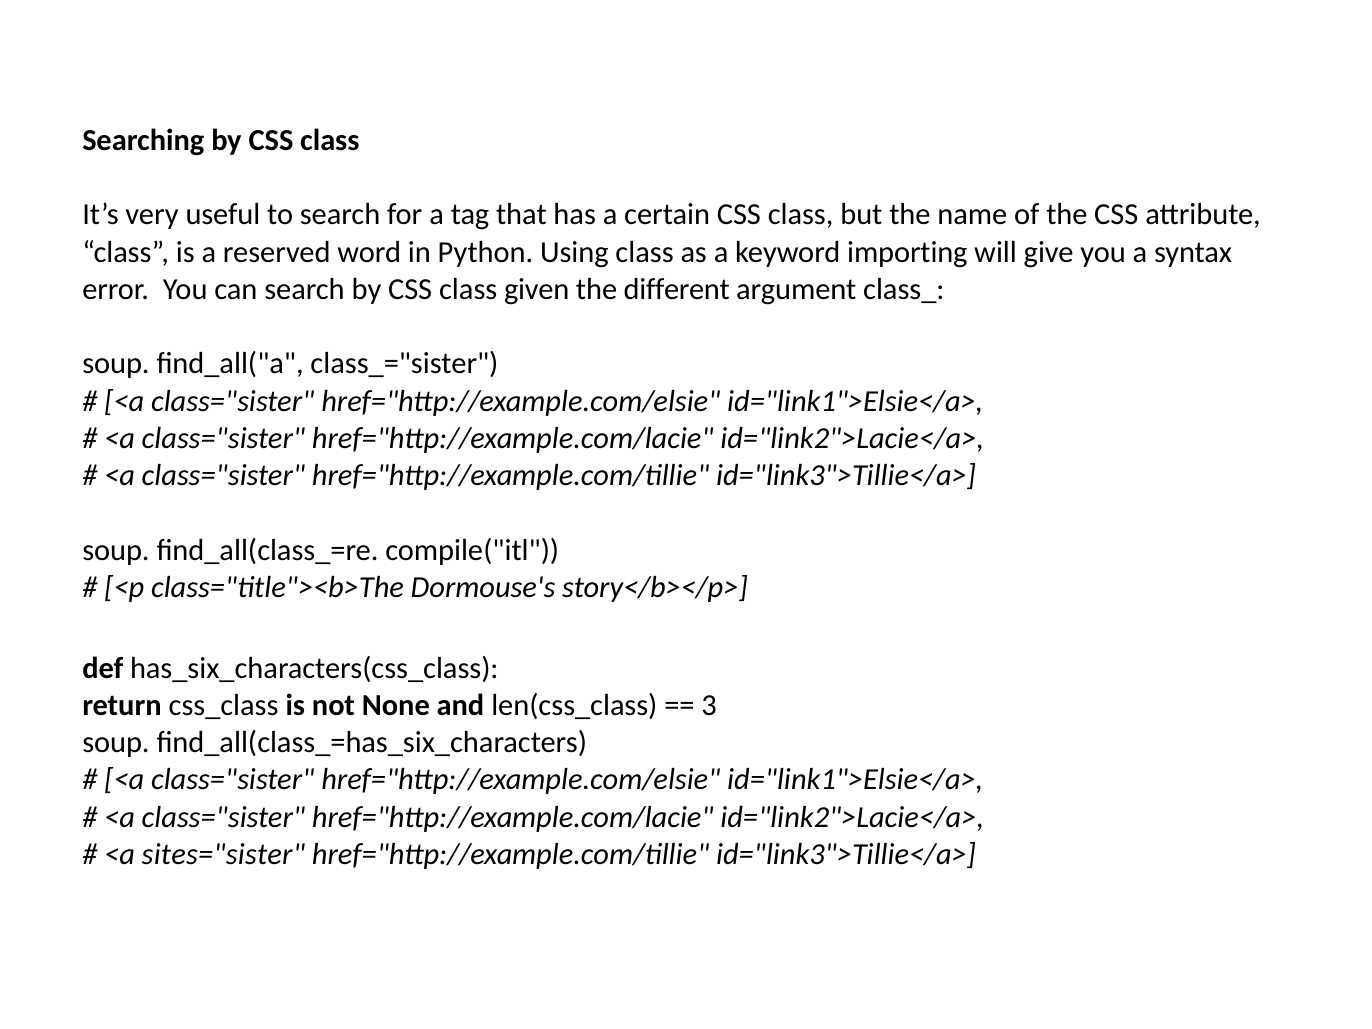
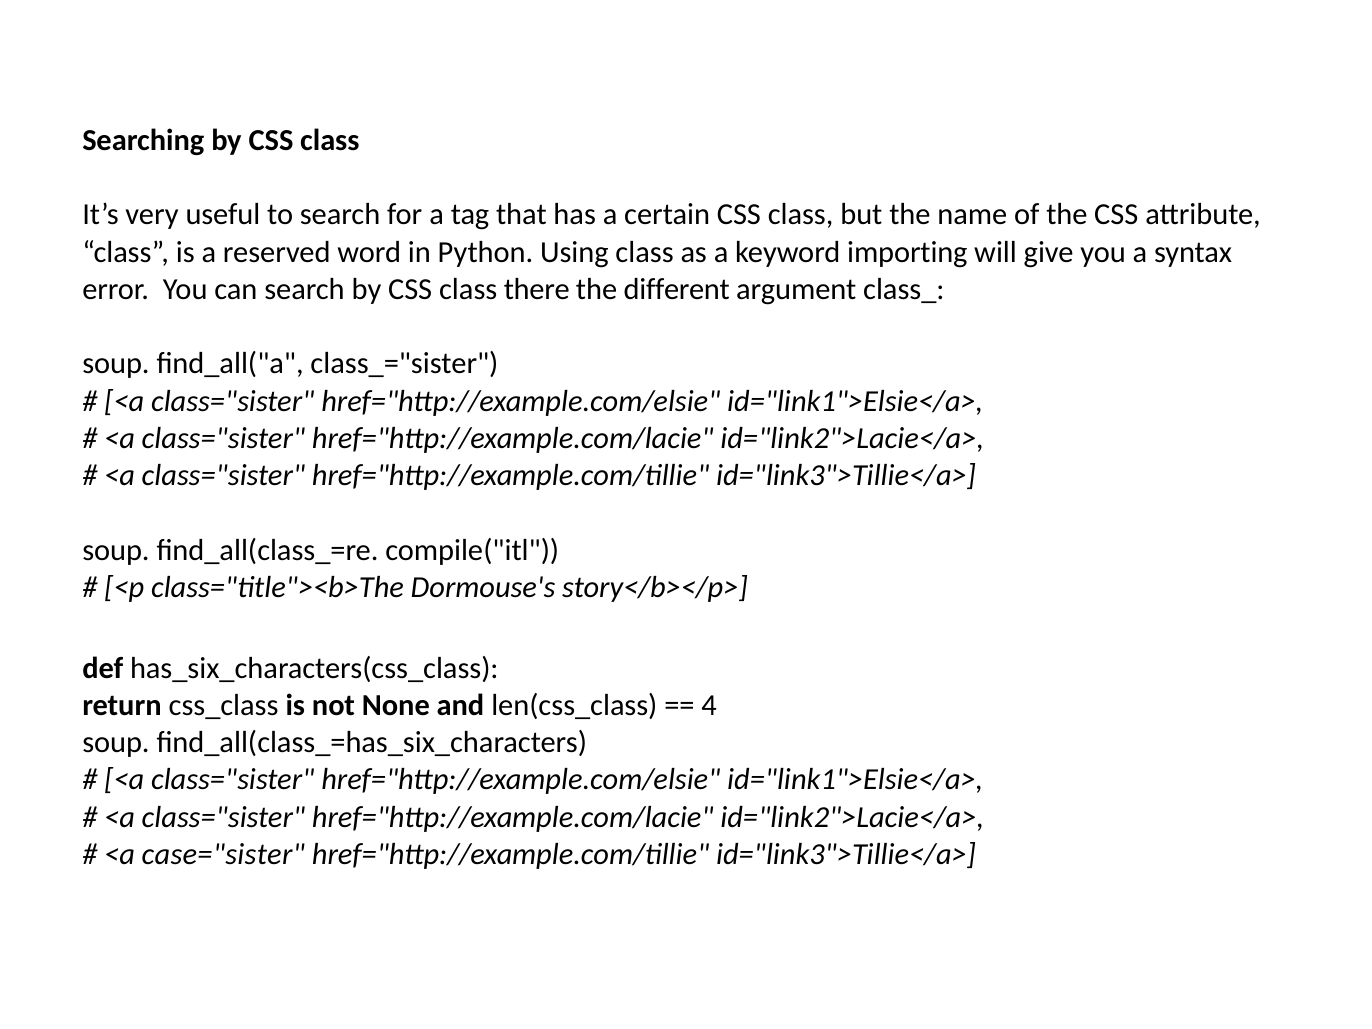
given: given -> there (537, 289)
3: 3 -> 4 (709, 705)
sites="sister: sites="sister -> case="sister (223, 854)
